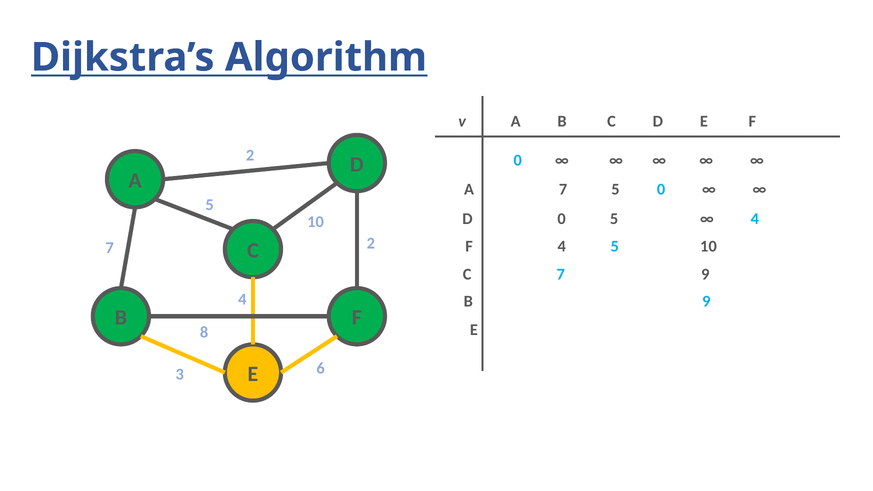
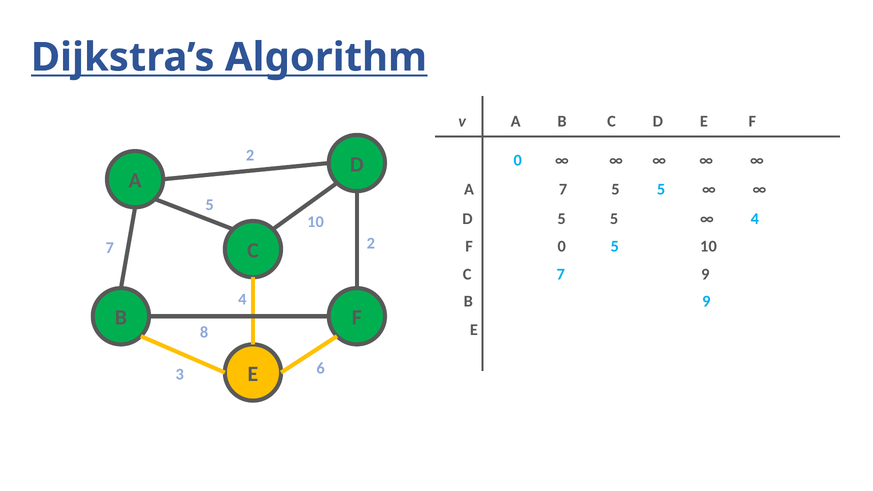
7 5 0: 0 -> 5 (661, 190)
D 0: 0 -> 5 (562, 219)
F 4: 4 -> 0 (562, 246)
